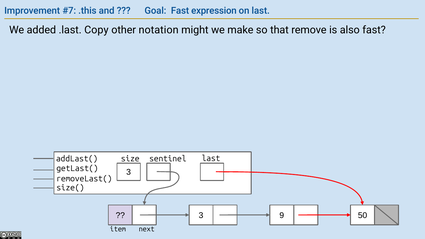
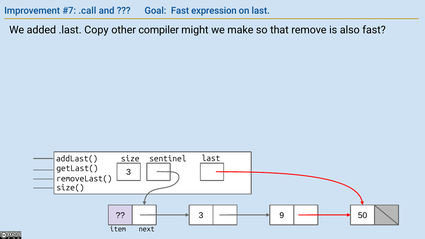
.this: .this -> .call (87, 11)
notation: notation -> compiler (159, 30)
